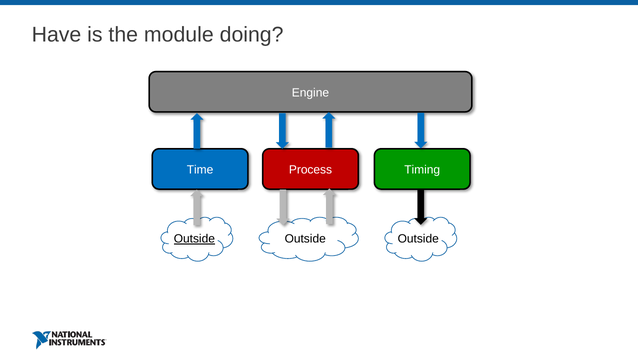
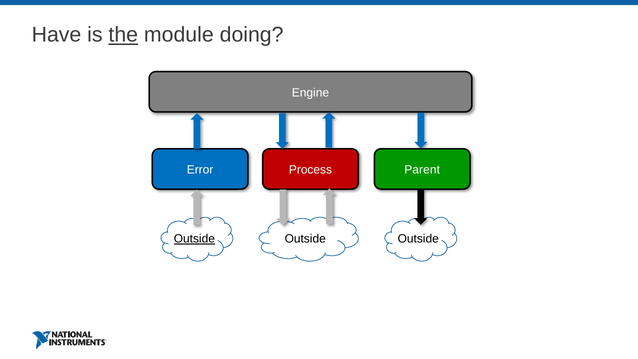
the underline: none -> present (123, 35)
Time: Time -> Error (200, 170)
Timing: Timing -> Parent (422, 170)
